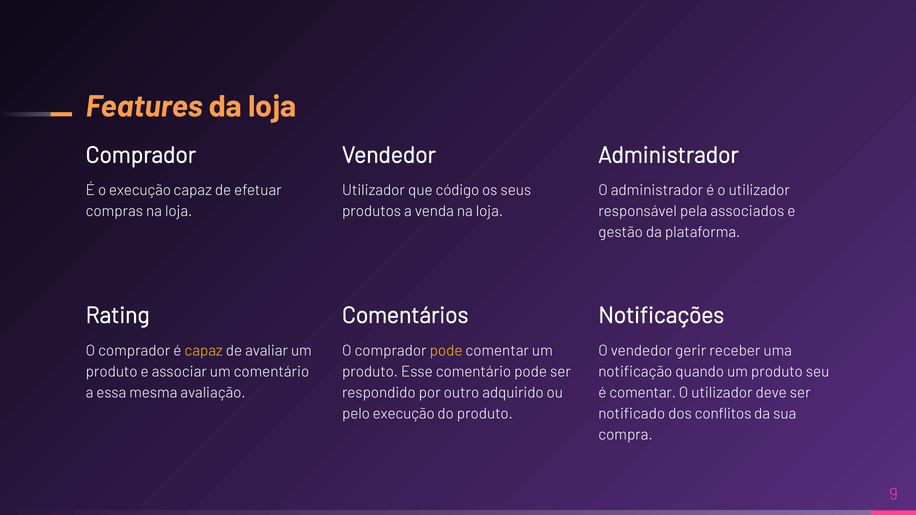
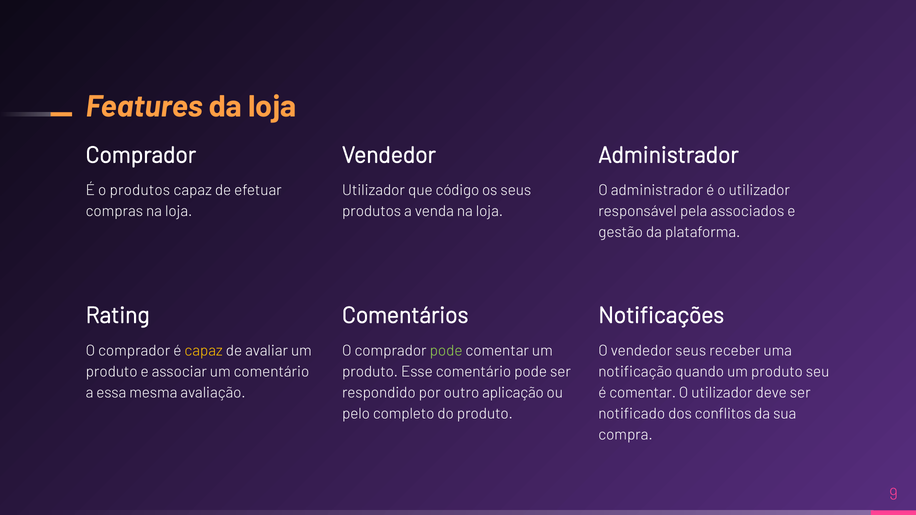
o execução: execução -> produtos (140, 190)
pode colour: yellow -> light green (446, 351)
vendedor gerir: gerir -> seus (691, 351)
adquirido: adquirido -> aplicação (513, 393)
pelo execução: execução -> completo (404, 414)
